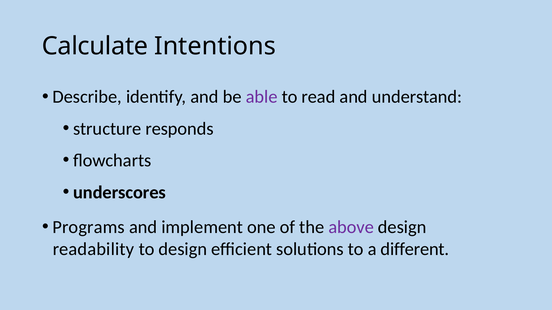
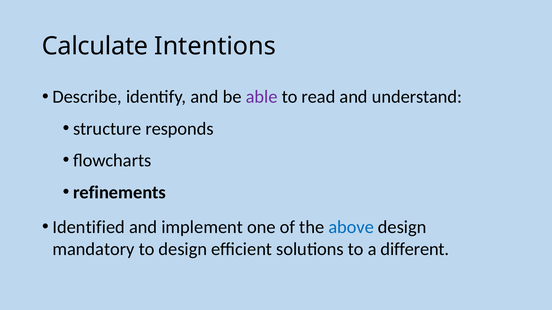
underscores: underscores -> refinements (119, 193)
Programs: Programs -> Identified (89, 227)
above colour: purple -> blue (351, 227)
readability: readability -> mandatory (93, 250)
